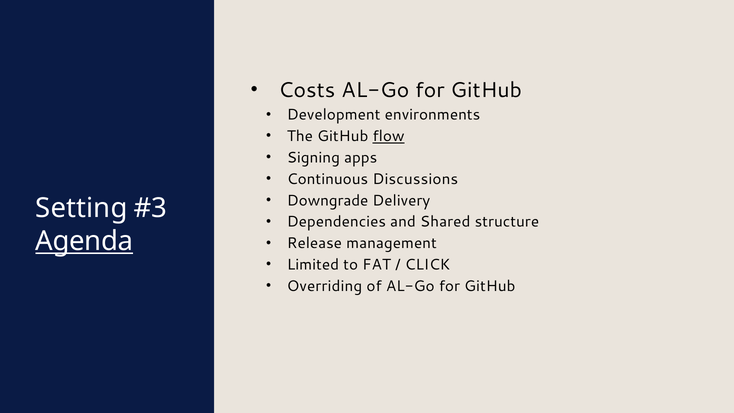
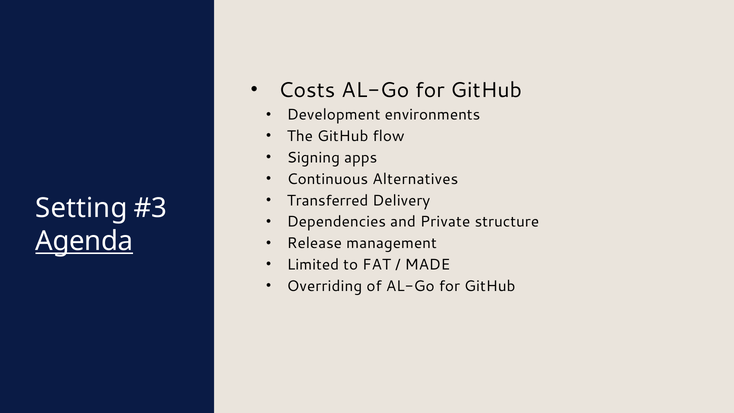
flow underline: present -> none (389, 136)
Discussions: Discussions -> Alternatives (415, 179)
Downgrade: Downgrade -> Transferred (328, 200)
Shared: Shared -> Private (445, 222)
CLICK: CLICK -> MADE (428, 265)
